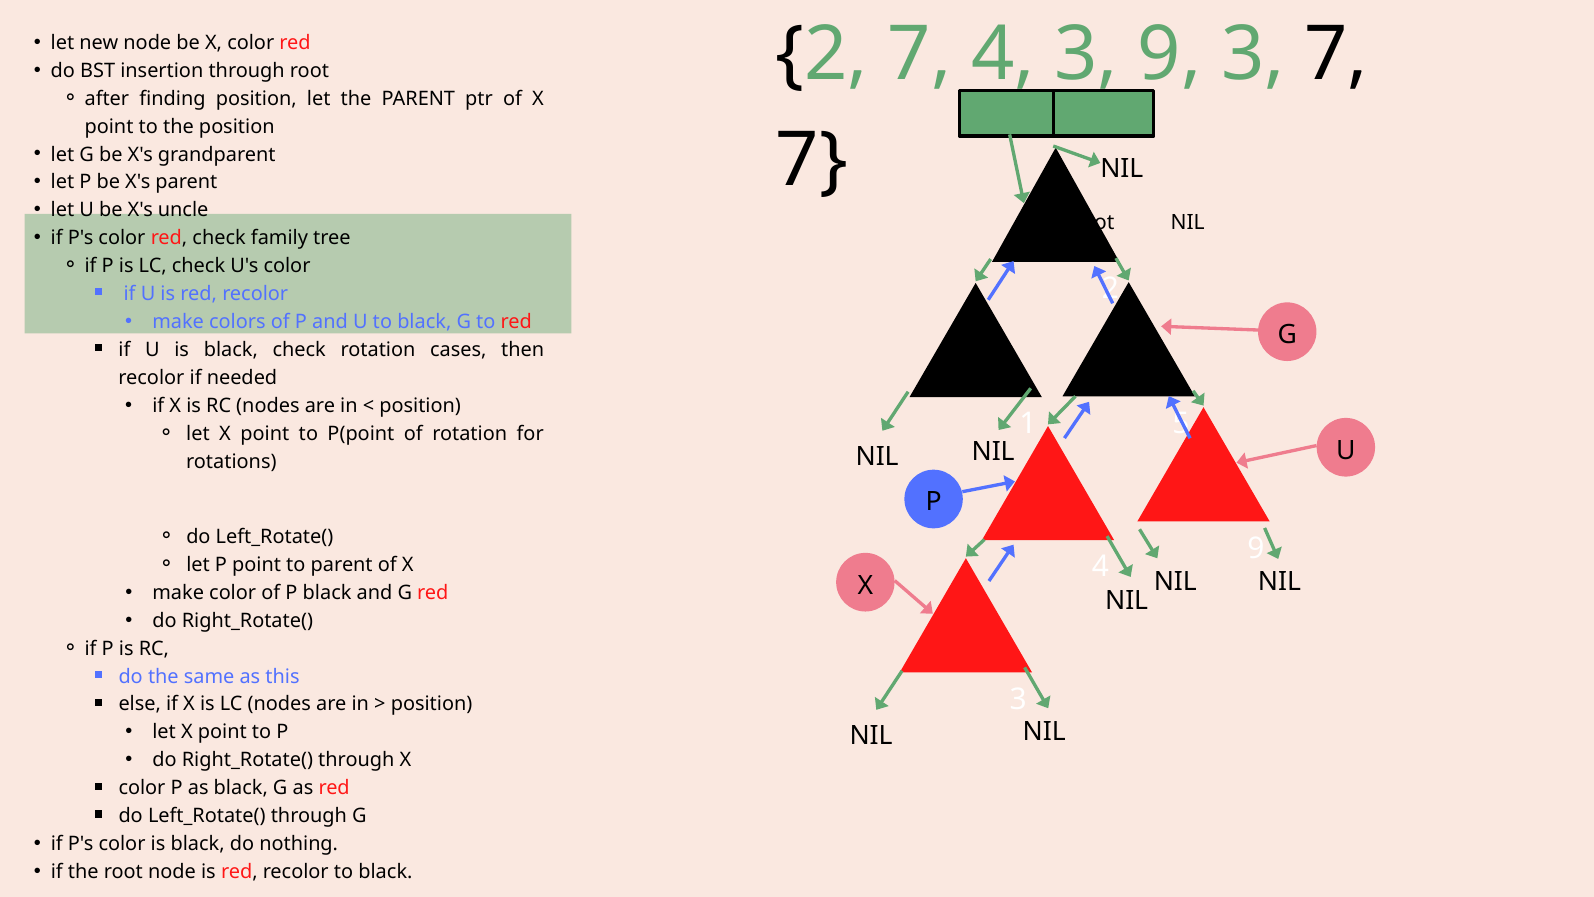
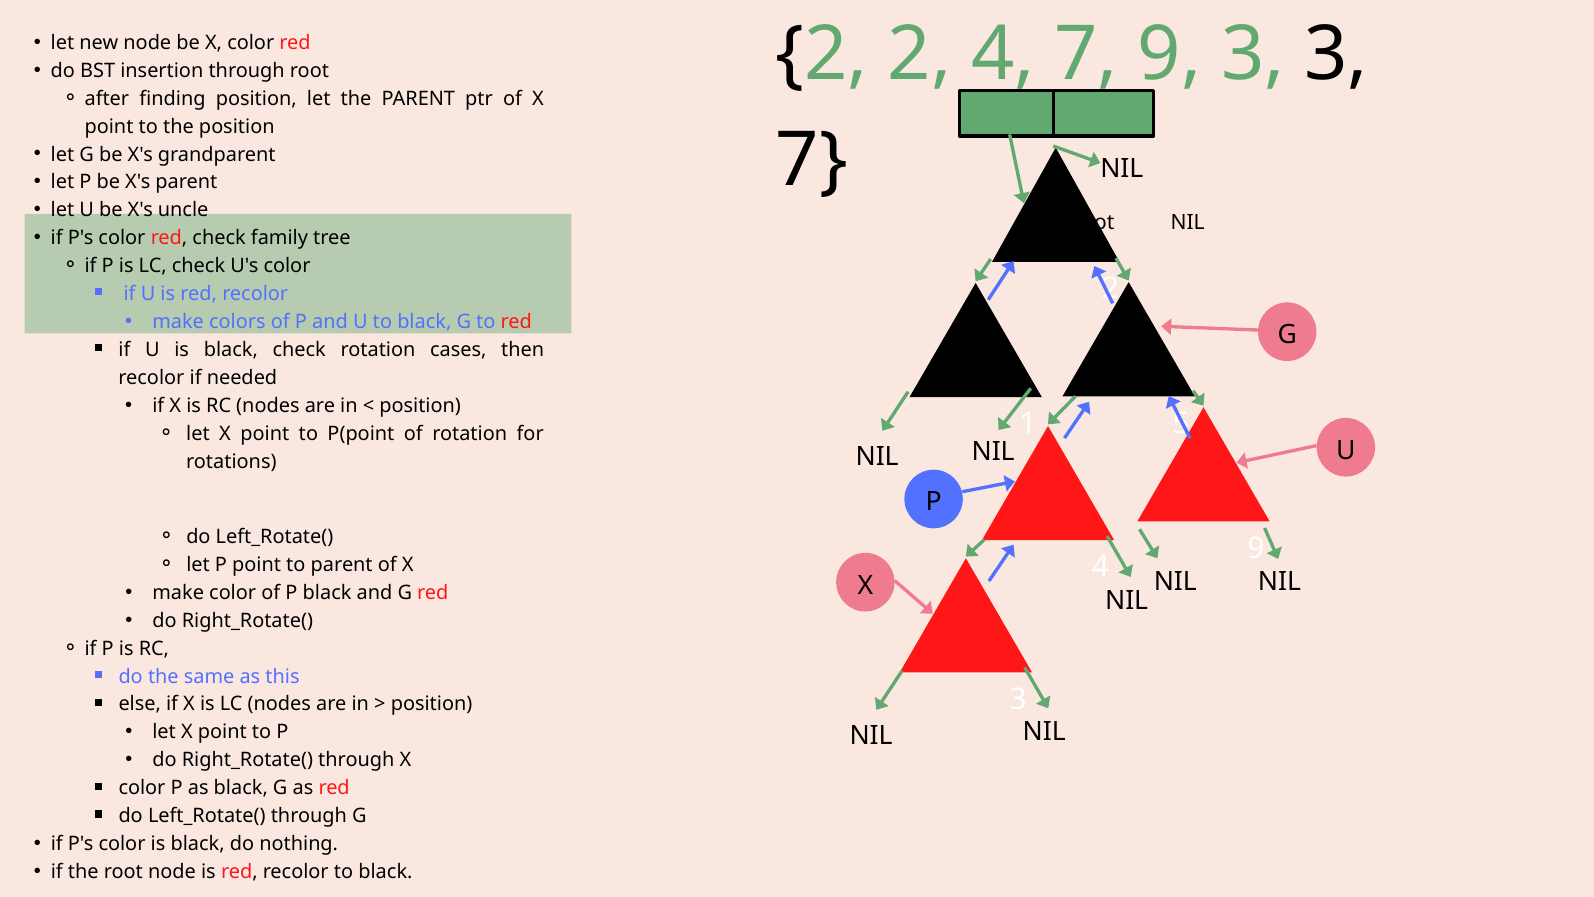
2 7: 7 -> 2 (920, 54)
4 3: 3 -> 7 (1086, 54)
3 7: 7 -> 3 (1336, 54)
